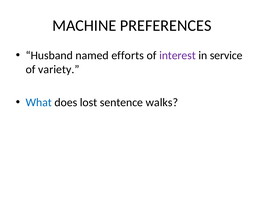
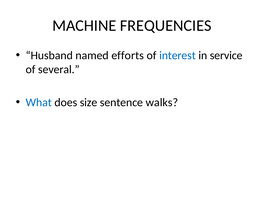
PREFERENCES: PREFERENCES -> FREQUENCIES (166, 26)
interest colour: purple -> blue (178, 55)
variety: variety -> several (59, 69)
lost: lost -> size (89, 102)
